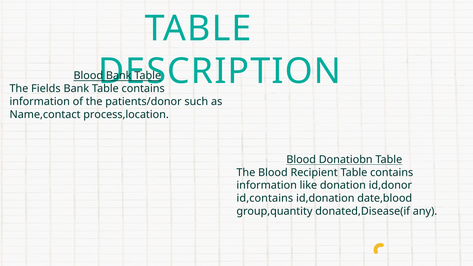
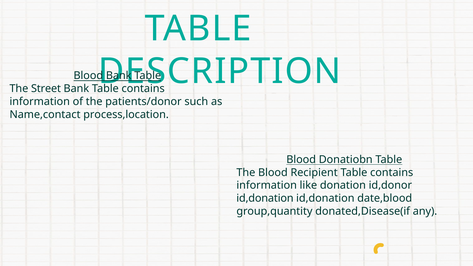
Fields: Fields -> Street (46, 89)
id,contains: id,contains -> id,donation (265, 198)
